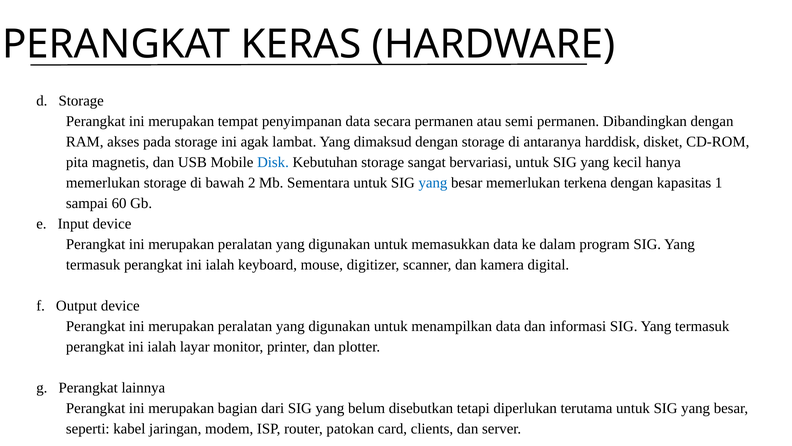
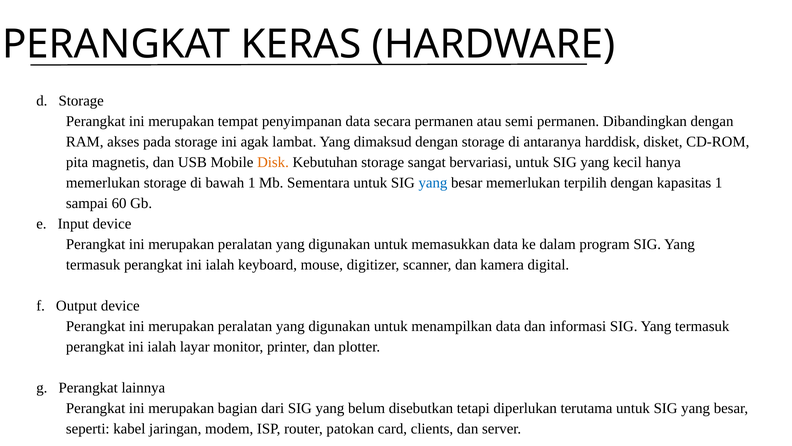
Disk colour: blue -> orange (273, 162)
bawah 2: 2 -> 1 (252, 183)
terkena: terkena -> terpilih (585, 183)
